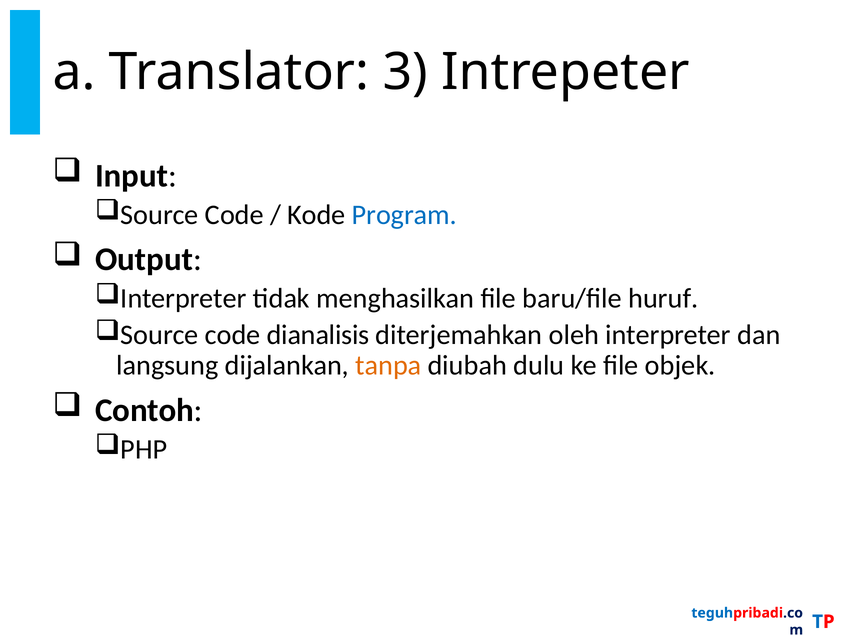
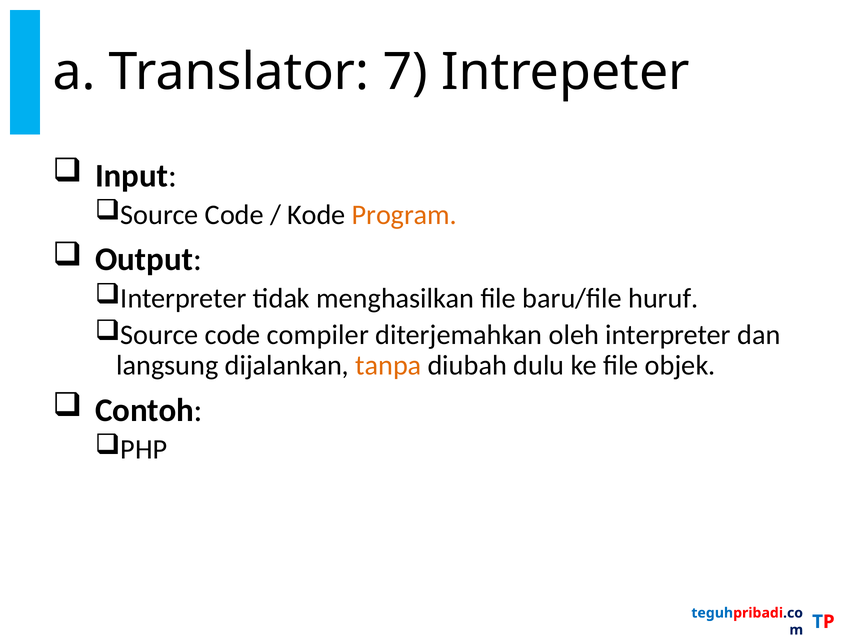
3: 3 -> 7 (405, 72)
Program colour: blue -> orange (404, 215)
dianalisis: dianalisis -> compiler (318, 335)
